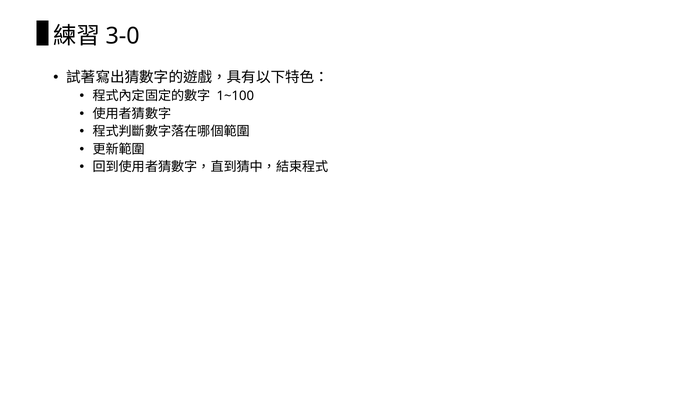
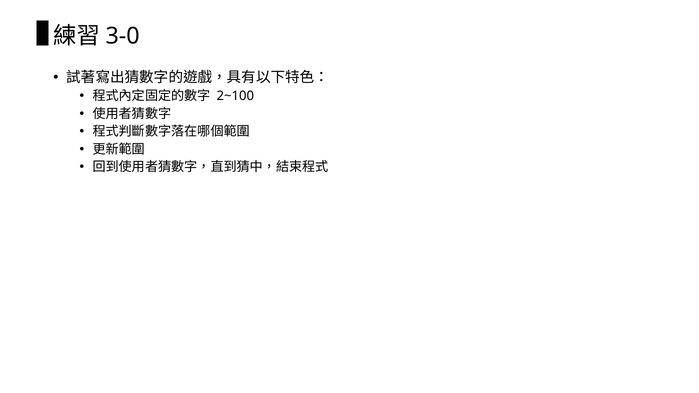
1~100: 1~100 -> 2~100 (235, 96)
